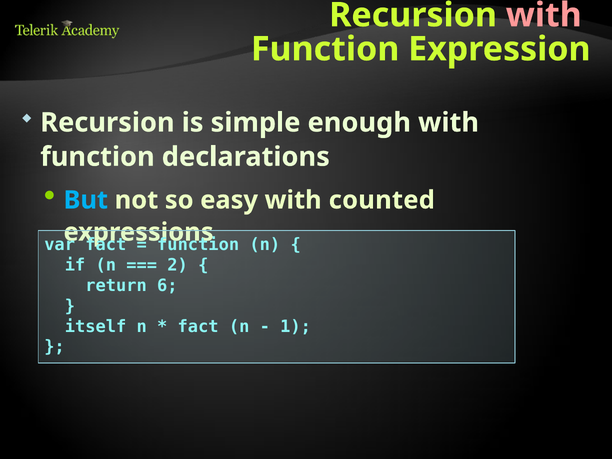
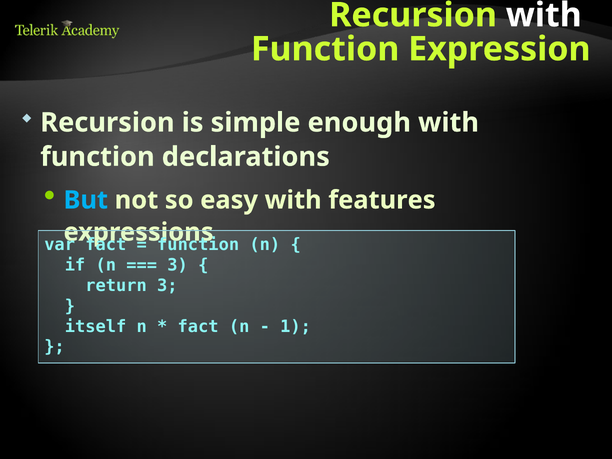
with colour: pink -> white (544, 15)
counted: counted -> features (382, 200)
2: 2 -> 3 (178, 265)
return 6: 6 -> 3 (167, 286)
